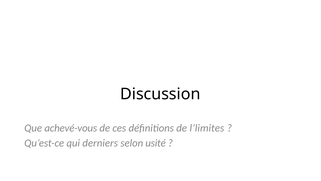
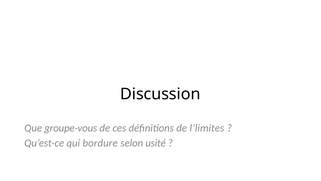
achevé-vous: achevé-vous -> groupe-vous (71, 128)
derniers: derniers -> bordure (100, 143)
